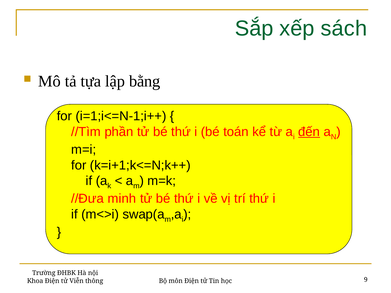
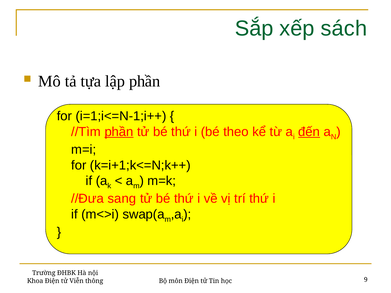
lập bằng: bằng -> phần (145, 81)
phần underline: none -> present (119, 132)
toán: toán -> theo (236, 132)
minh: minh -> sang (122, 199)
